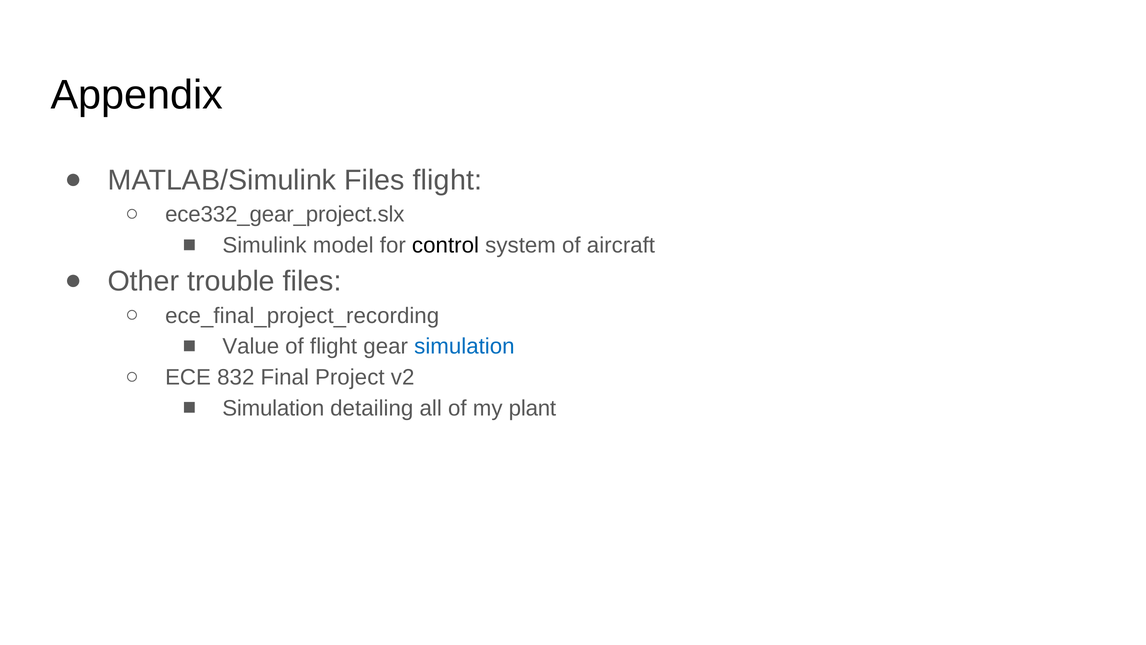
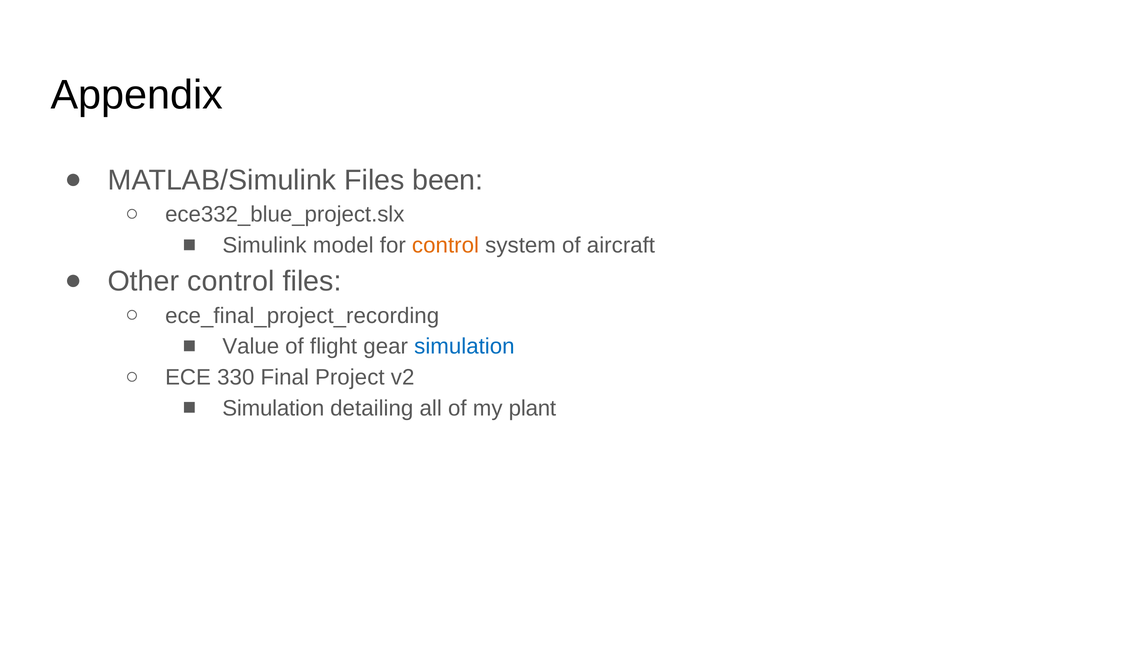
Files flight: flight -> been (448, 180)
ece332_gear_project.slx: ece332_gear_project.slx -> ece332_blue_project.slx (285, 214)
control colour: black -> orange (446, 245)
Other trouble: trouble -> control (231, 281)
832: 832 -> 330 (236, 377)
